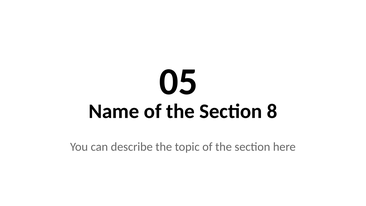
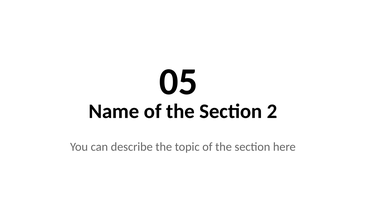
8: 8 -> 2 (272, 111)
